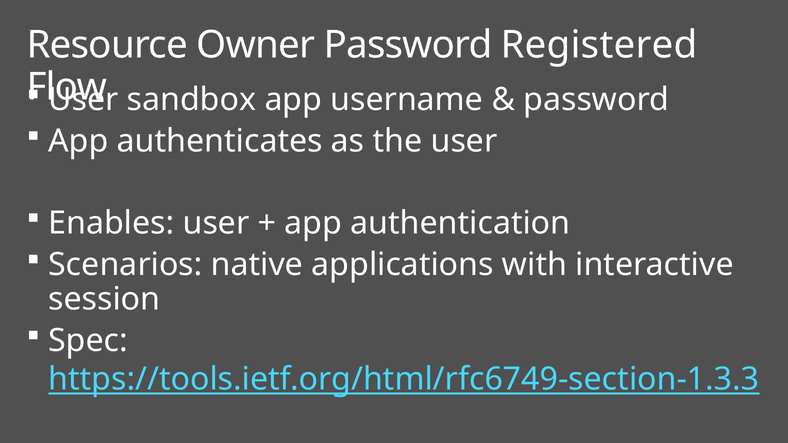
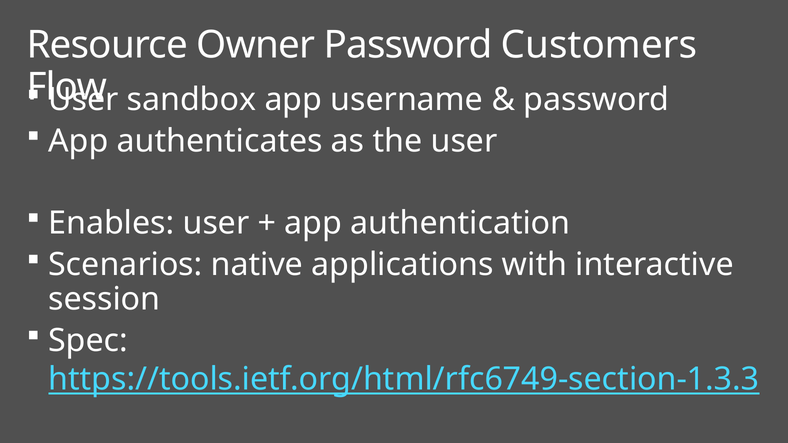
Registered: Registered -> Customers (599, 45)
